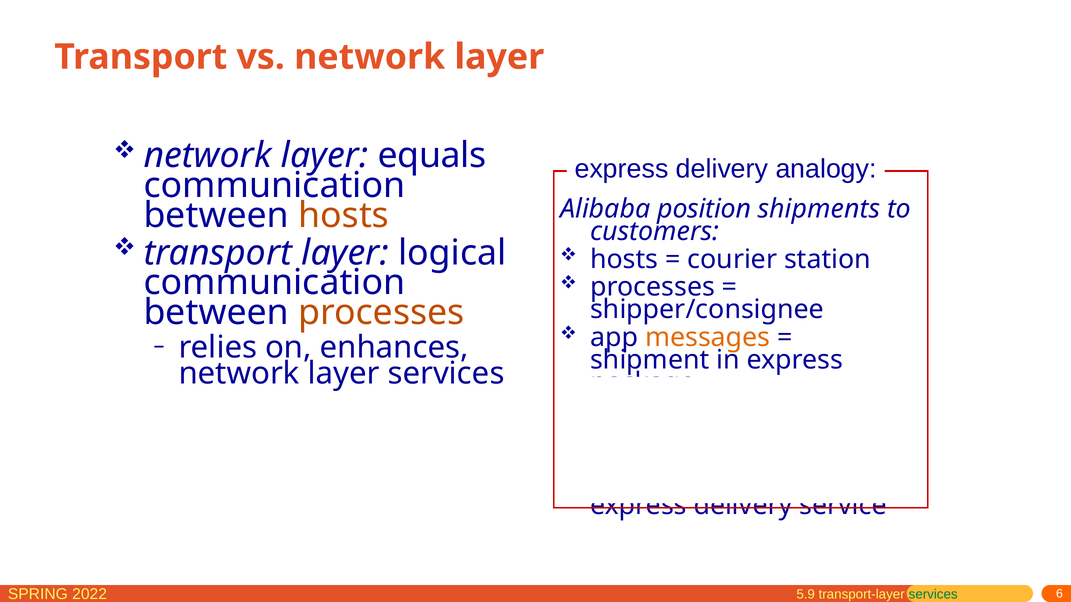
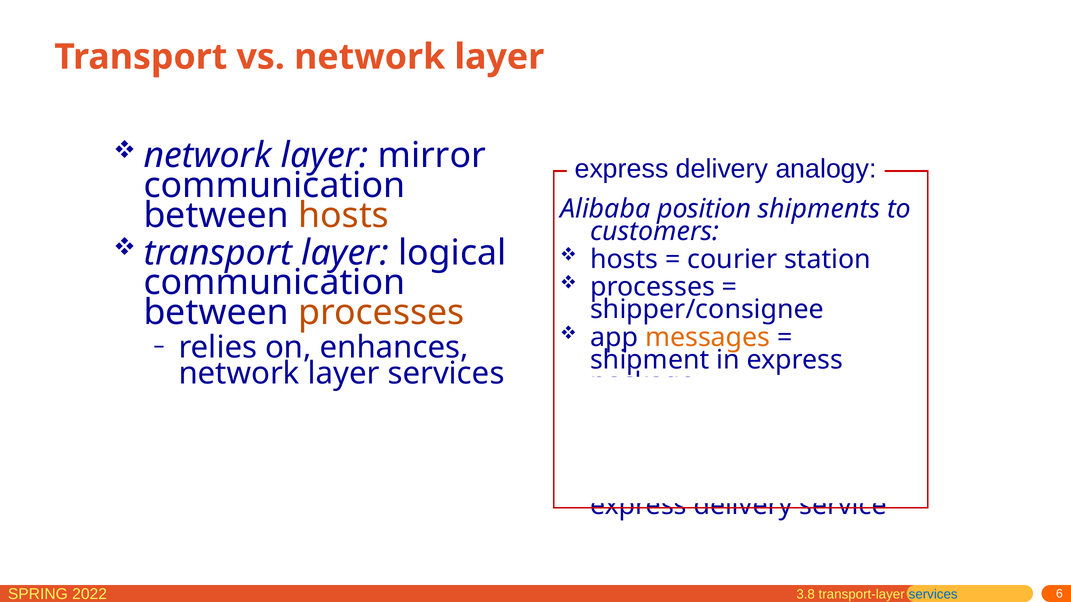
equals: equals -> mirror (432, 156)
5.9: 5.9 -> 3.8 (806, 595)
services colour: green -> blue (933, 595)
